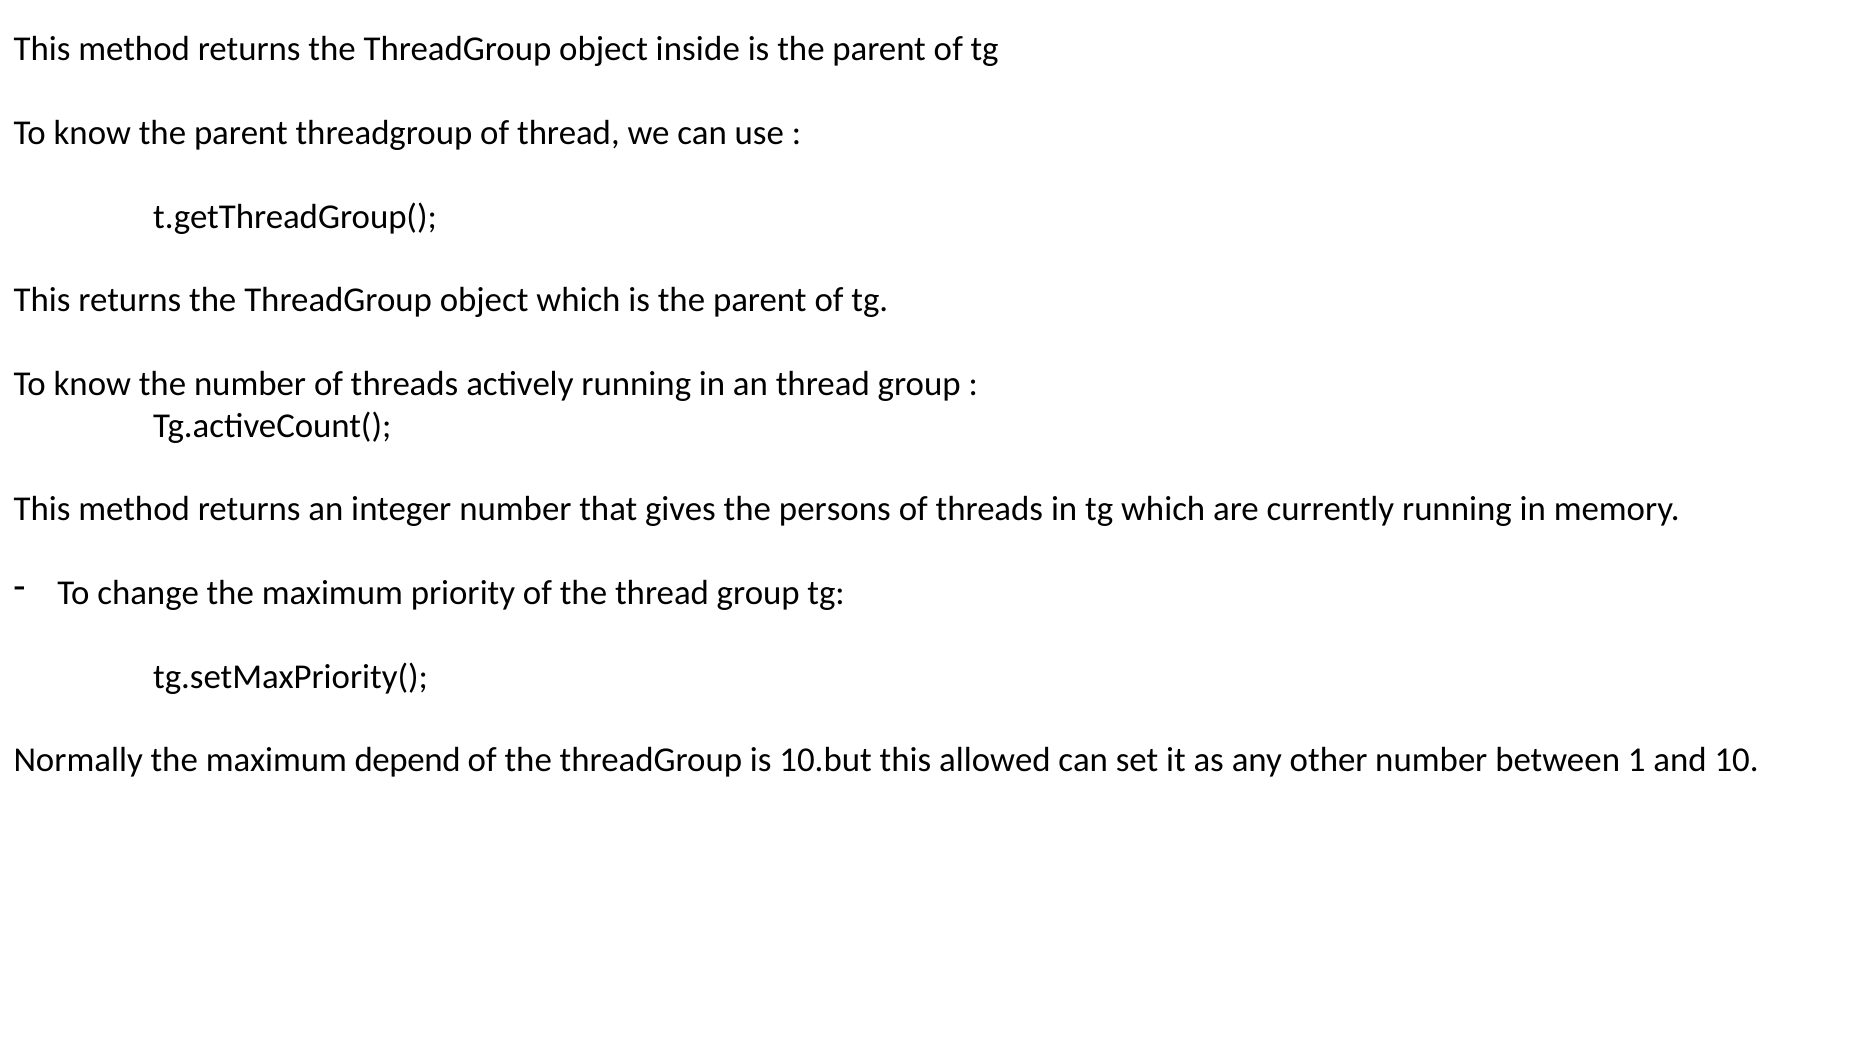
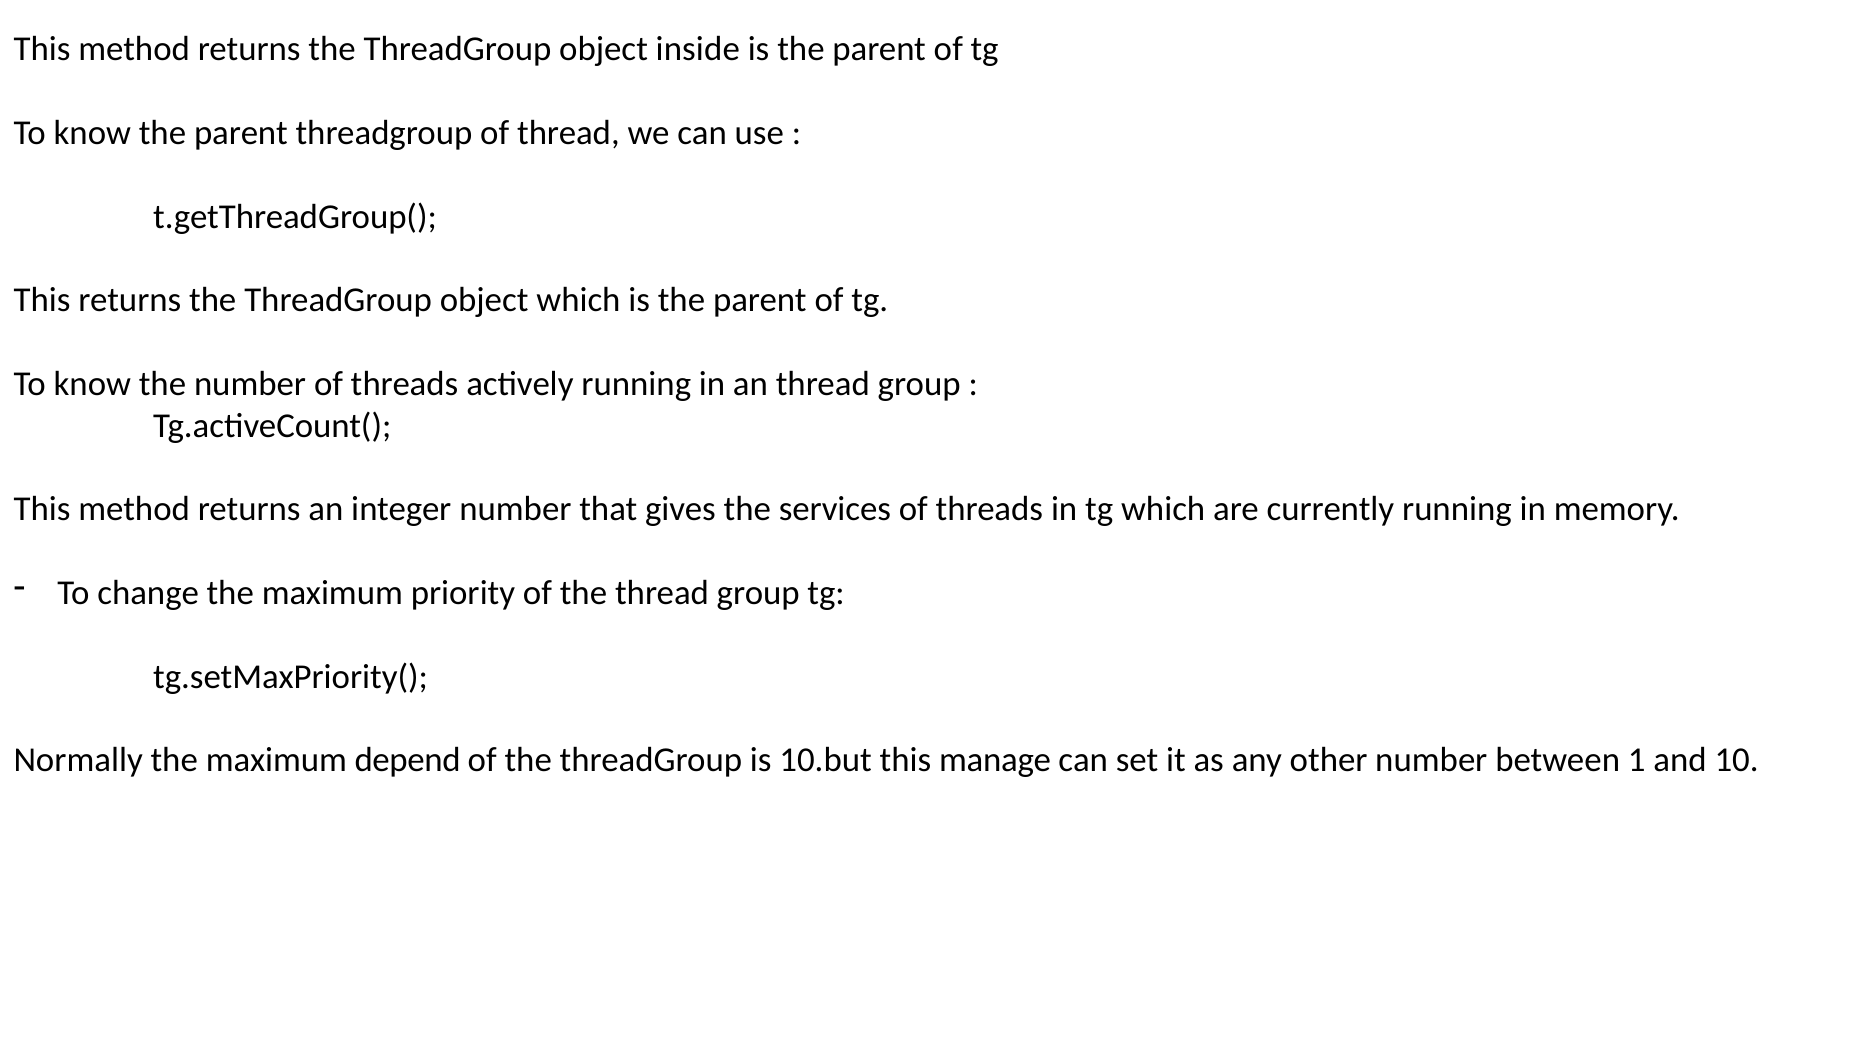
persons: persons -> services (835, 509)
allowed: allowed -> manage (995, 760)
